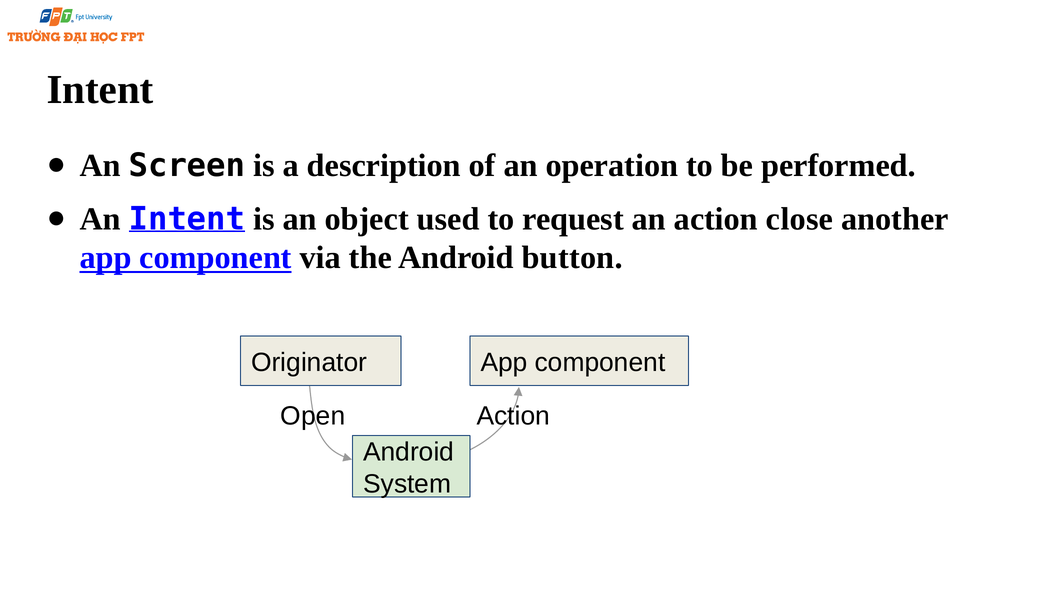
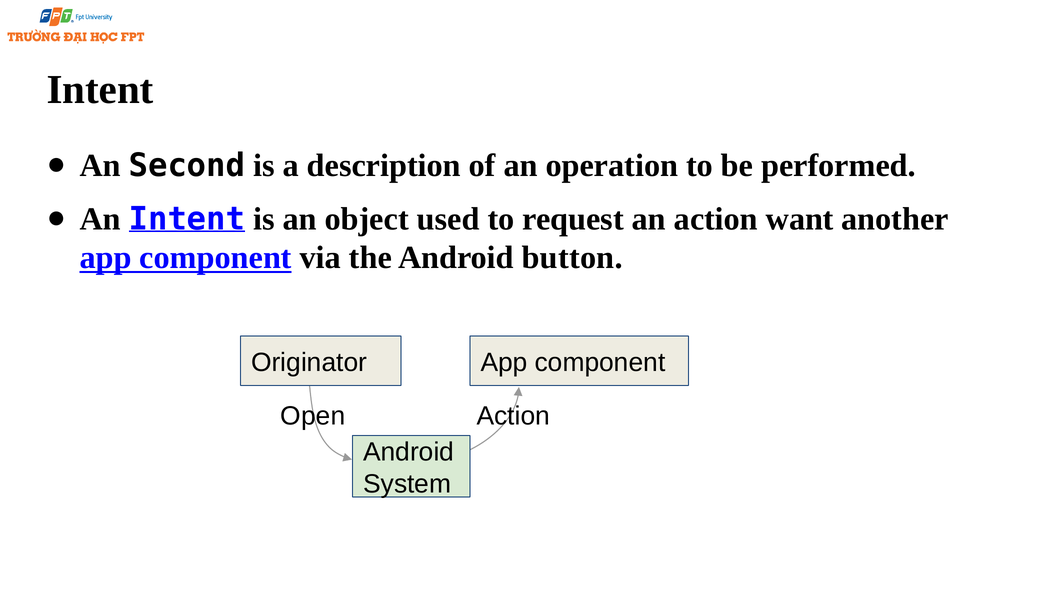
Screen: Screen -> Second (187, 165)
close: close -> want (800, 219)
